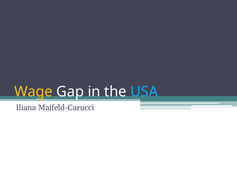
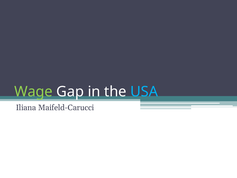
Wage colour: yellow -> light green (33, 91)
